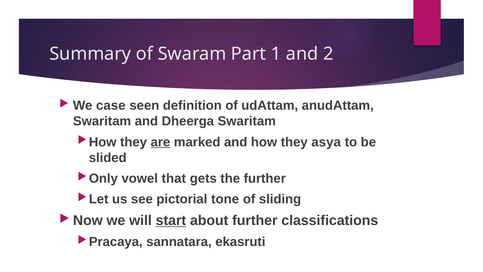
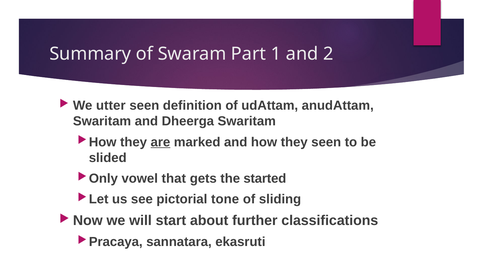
case: case -> utter (111, 105)
they asya: asya -> seen (326, 142)
the further: further -> started (265, 178)
start underline: present -> none (171, 220)
